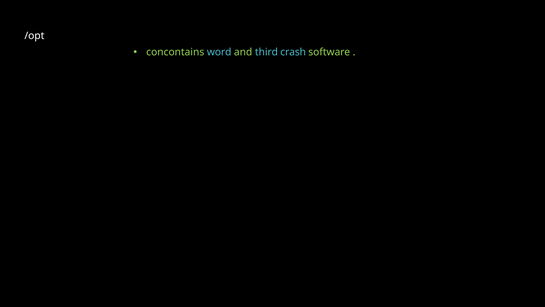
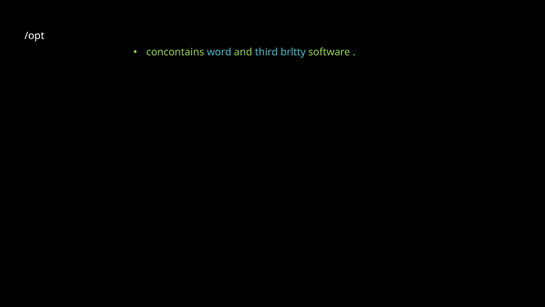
crash: crash -> brltty (293, 52)
